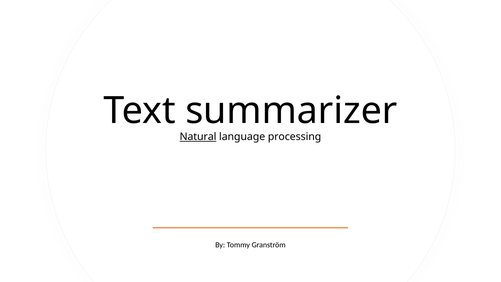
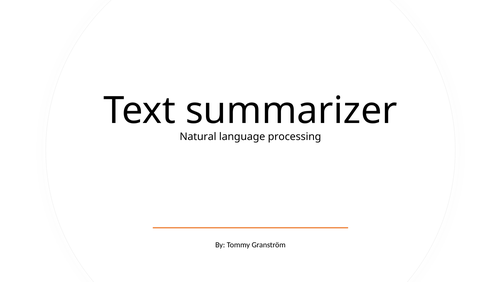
Natural underline: present -> none (198, 137)
